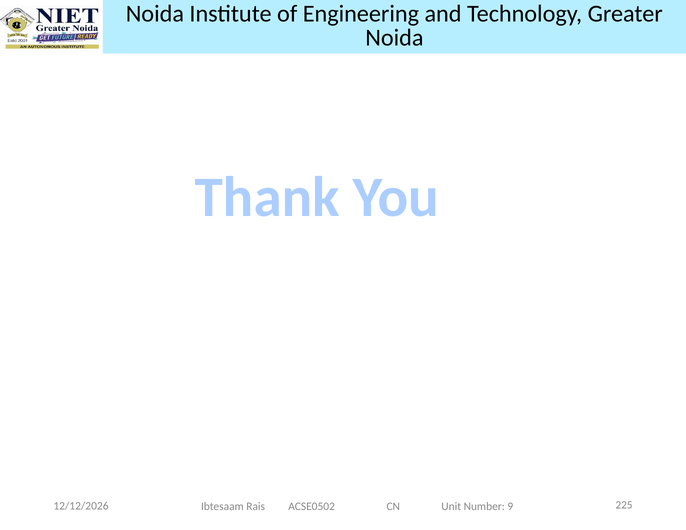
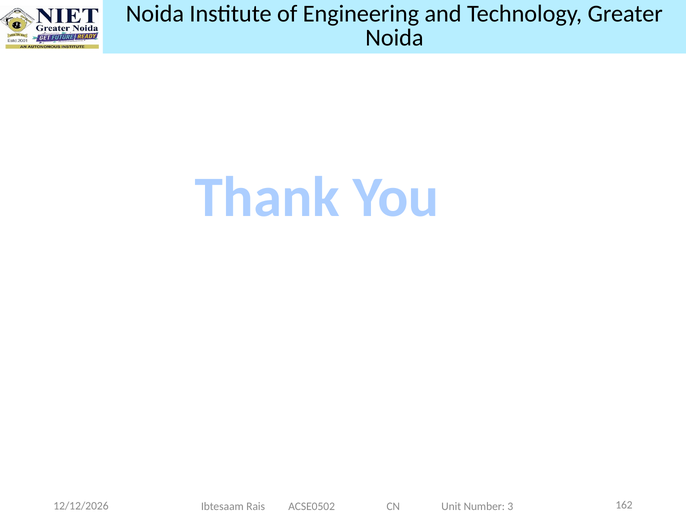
225: 225 -> 162 (624, 505)
9: 9 -> 3 (510, 507)
